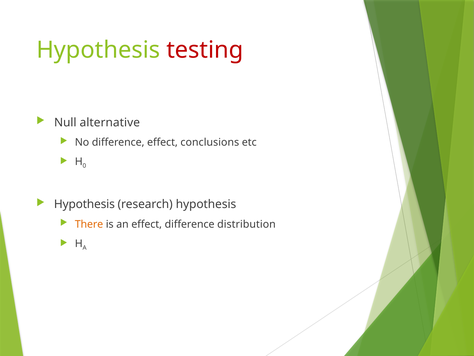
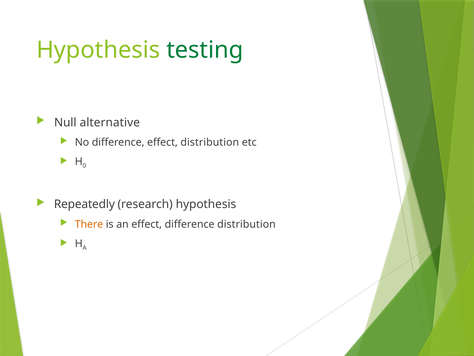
testing colour: red -> green (205, 50)
effect conclusions: conclusions -> distribution (210, 142)
Hypothesis: Hypothesis -> Repeatedly (84, 204)
